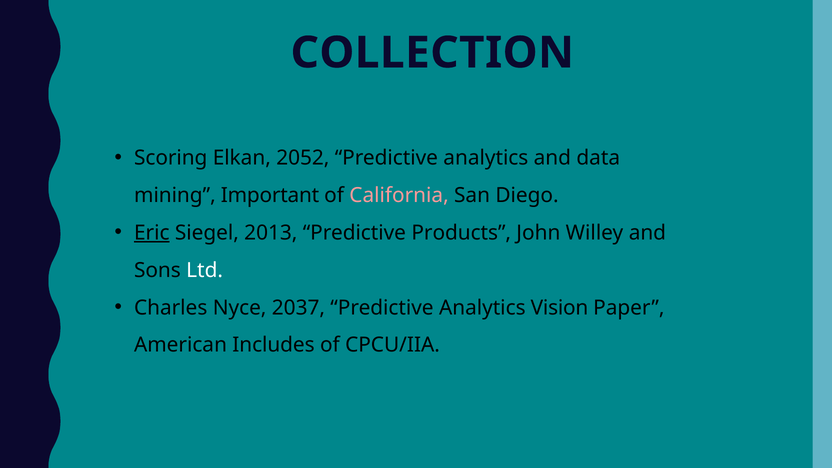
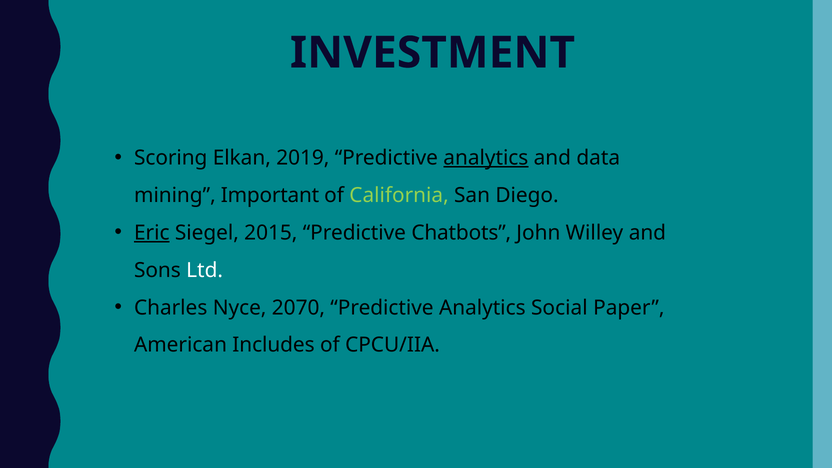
COLLECTION: COLLECTION -> INVESTMENT (432, 53)
2052: 2052 -> 2019 (303, 158)
analytics underline: none -> present (486, 158)
California colour: pink -> light green (399, 195)
2013: 2013 -> 2015 (271, 233)
Products: Products -> Chatbots (461, 233)
2037: 2037 -> 2070 (298, 308)
Vision: Vision -> Social (559, 308)
